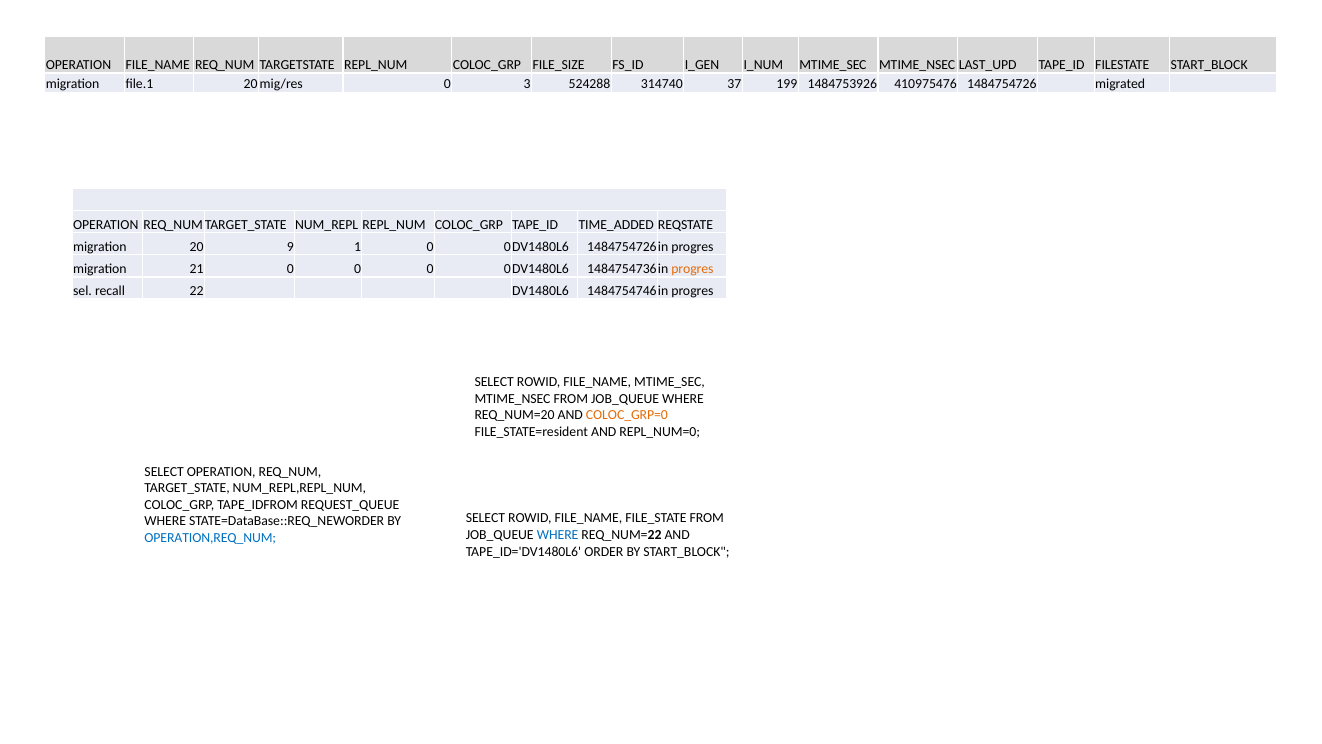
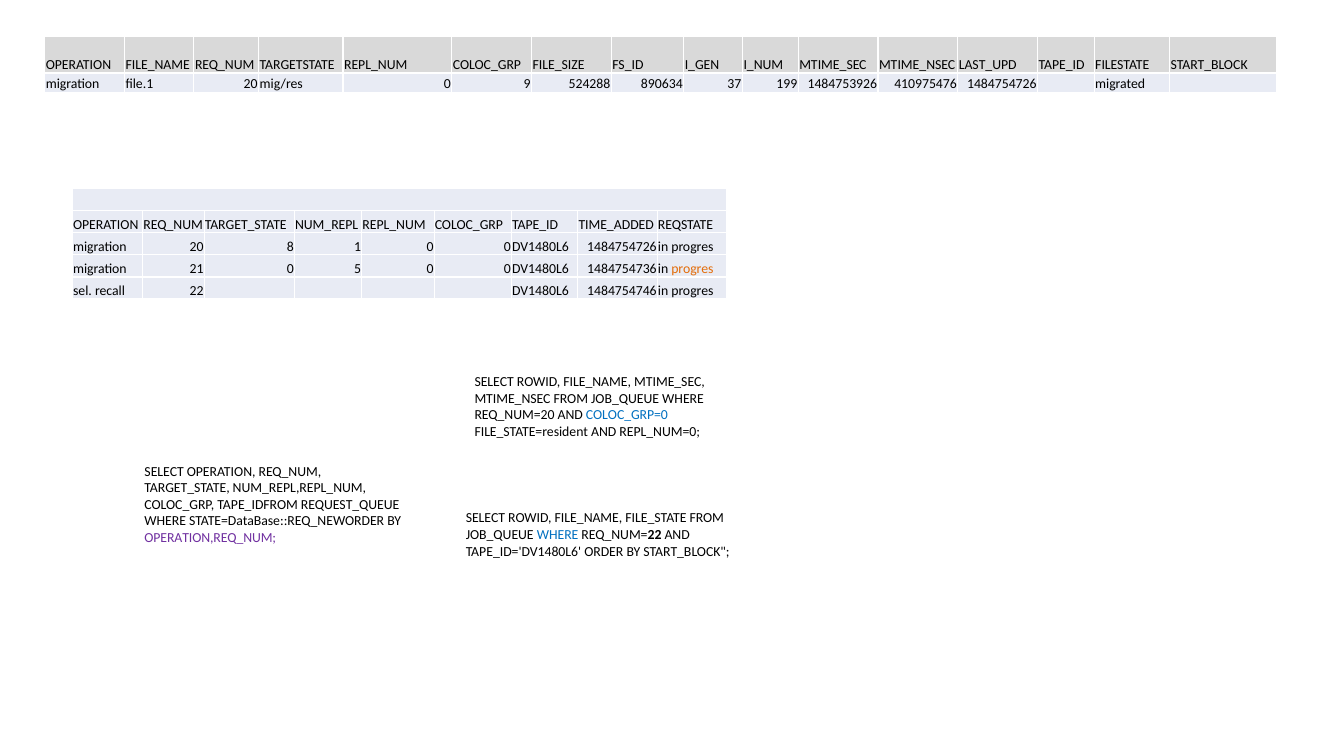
3: 3 -> 9 (527, 84)
314740: 314740 -> 890634 (662, 84)
9: 9 -> 8 (290, 247)
21 0 0: 0 -> 5 (358, 269)
COLOC_GRP=0 colour: orange -> blue (627, 415)
OPERATION,REQ_NUM colour: blue -> purple (210, 538)
